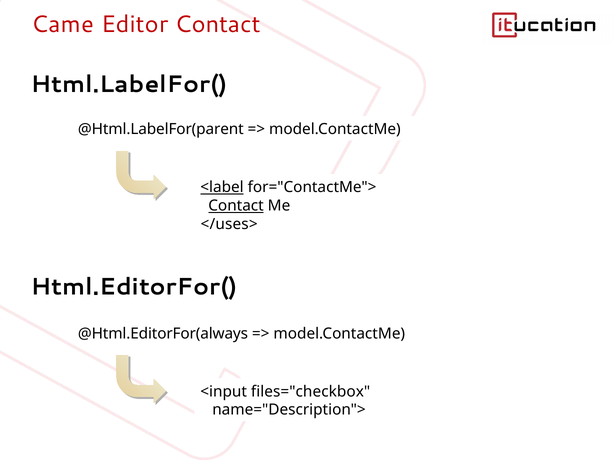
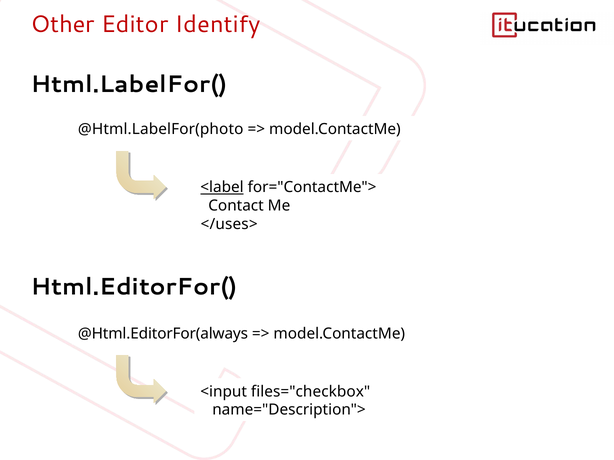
Came: Came -> Other (63, 24)
Editor Contact: Contact -> Identify (218, 24)
@Html.LabelFor(parent: @Html.LabelFor(parent -> @Html.LabelFor(photo (161, 129)
Contact underline: present -> none (236, 206)
